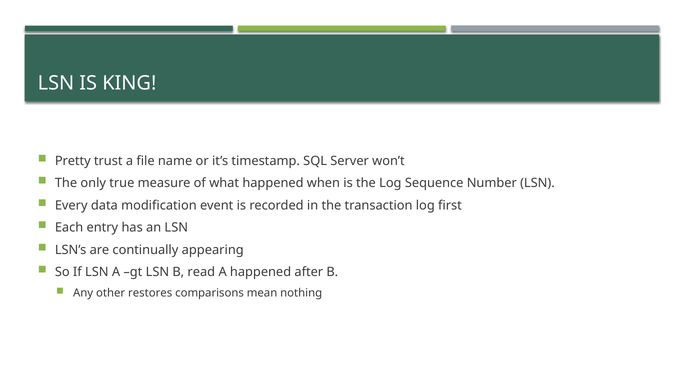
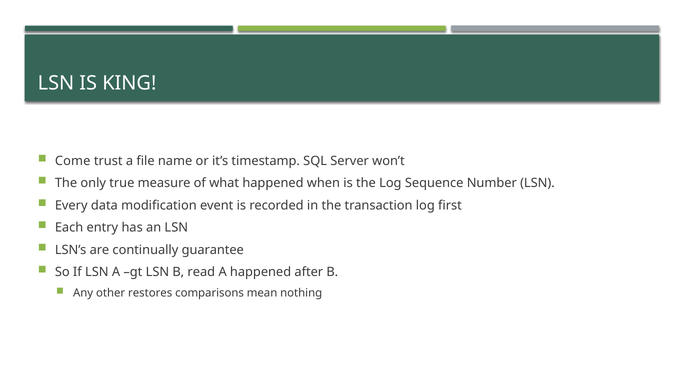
Pretty: Pretty -> Come (73, 161)
appearing: appearing -> guarantee (213, 250)
